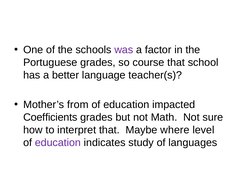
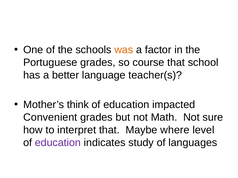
was colour: purple -> orange (124, 50)
from: from -> think (78, 105)
Coefficients: Coefficients -> Convenient (50, 118)
